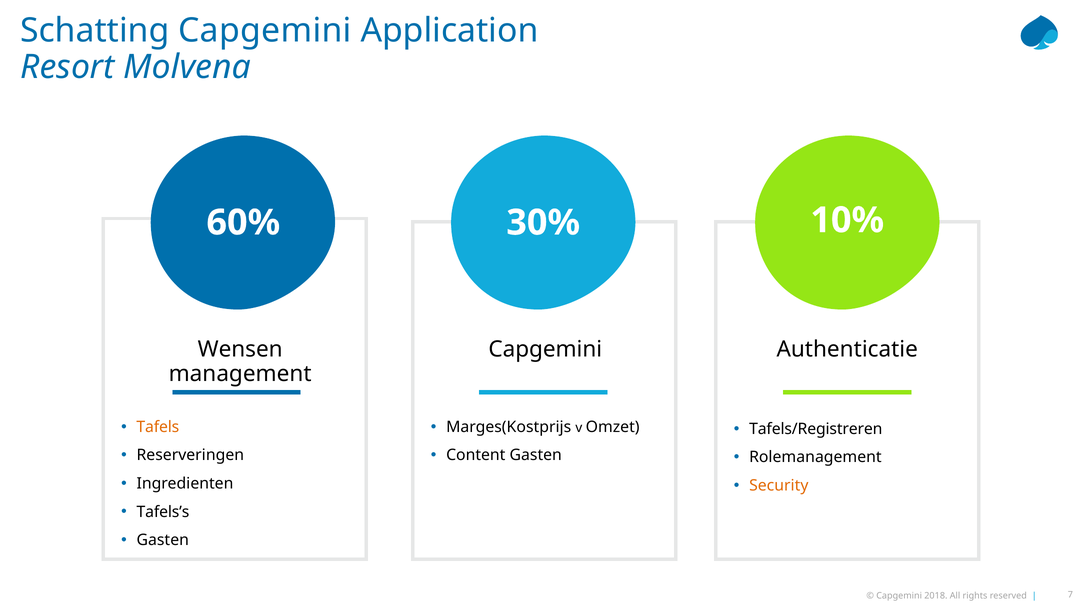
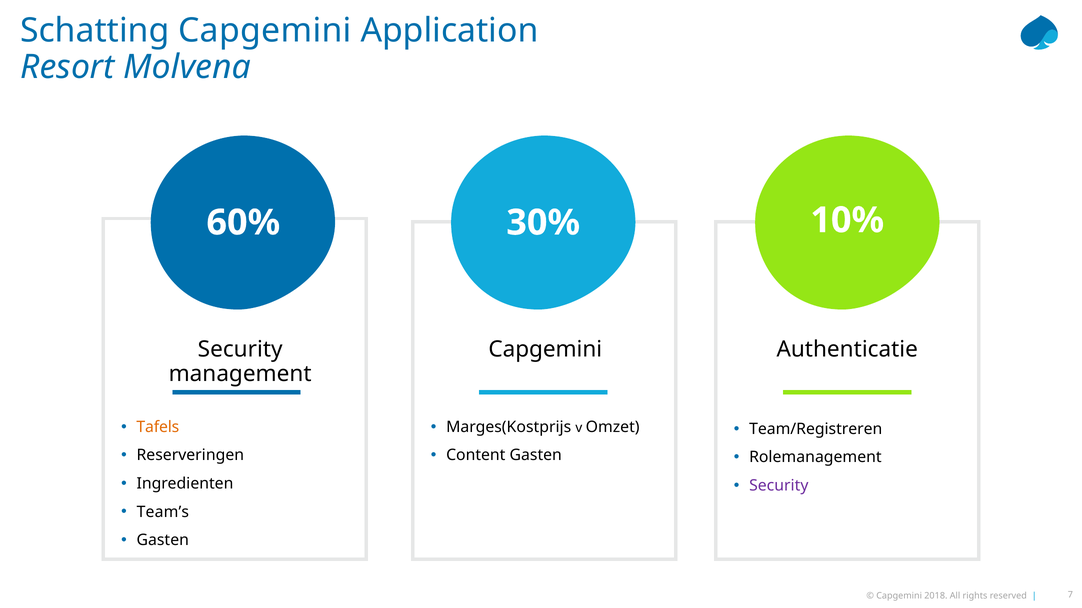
Wensen: Wensen -> Security (240, 350)
Tafels/Registreren: Tafels/Registreren -> Team/Registreren (816, 429)
Security colour: orange -> purple (779, 486)
Tafels’s: Tafels’s -> Team’s (163, 512)
